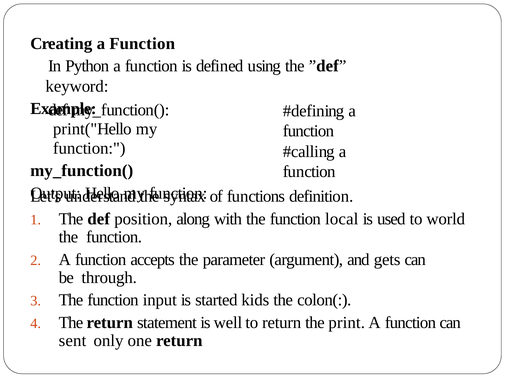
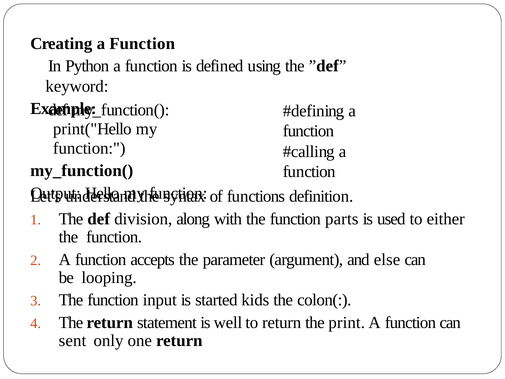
position: position -> division (143, 219)
local: local -> parts (342, 219)
world: world -> either (446, 219)
gets: gets -> else (387, 259)
through: through -> looping (109, 278)
